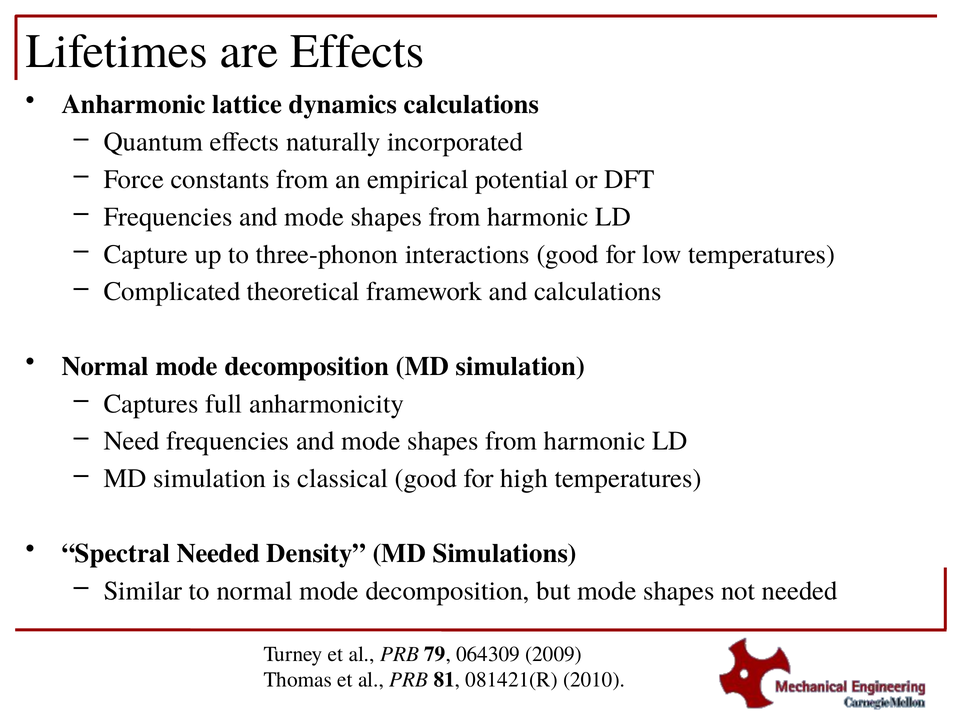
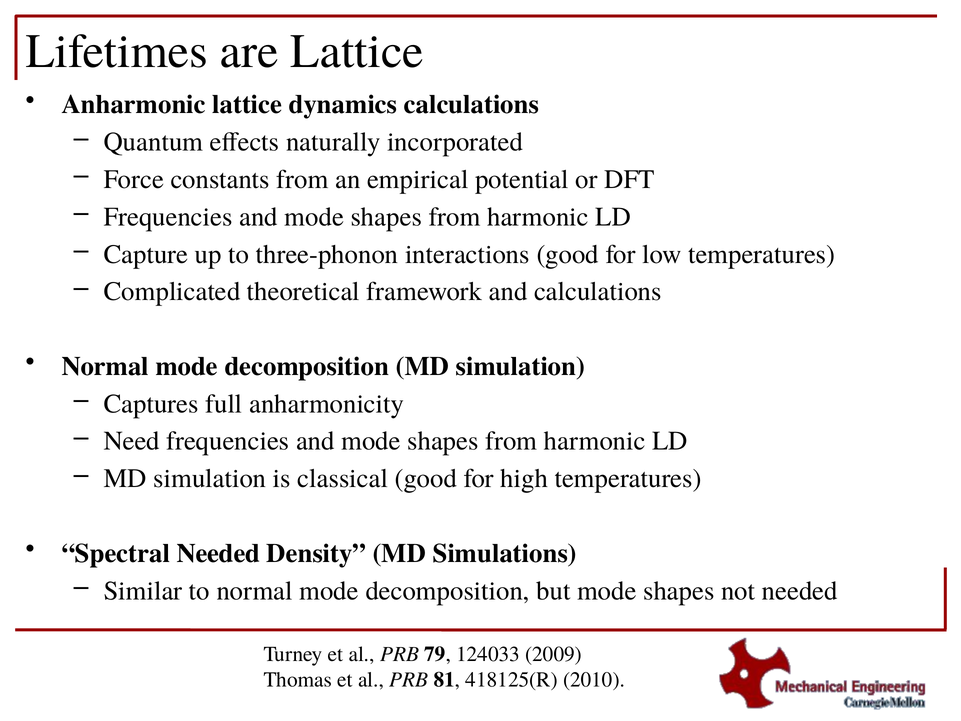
are Effects: Effects -> Lattice (357, 51)
064309: 064309 -> 124033 (488, 654)
081421(R: 081421(R -> 418125(R (512, 679)
